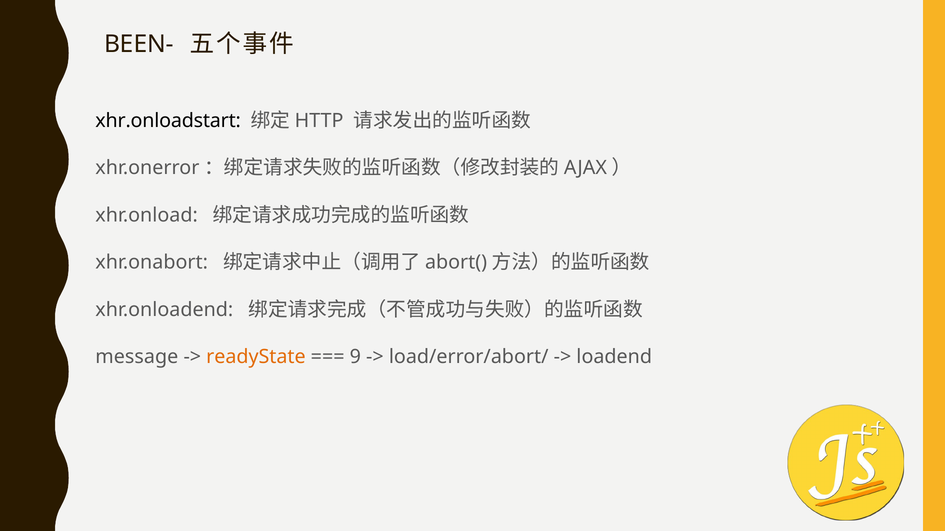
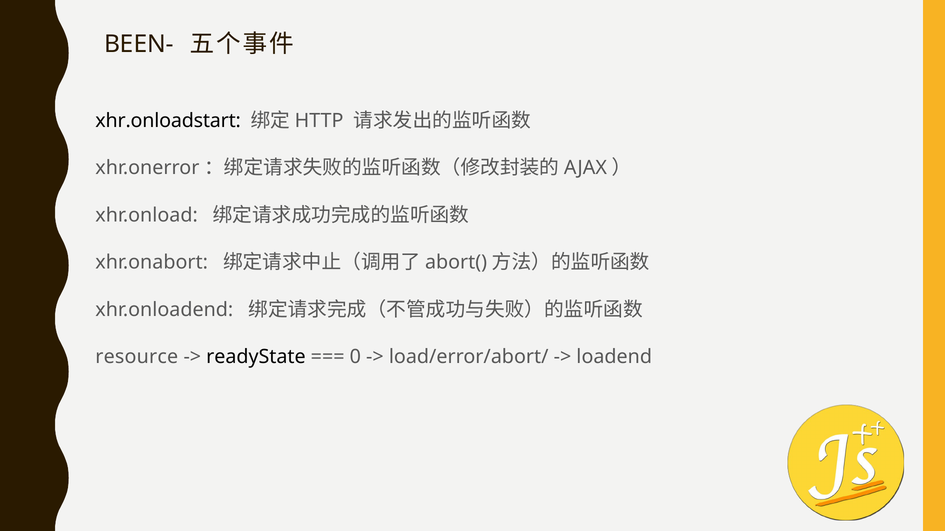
message: message -> resource (137, 357)
readyState colour: orange -> black (256, 357)
9: 9 -> 0 (355, 357)
